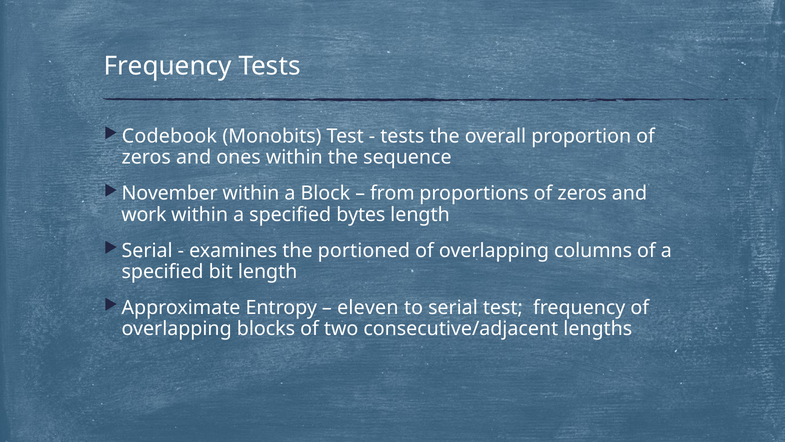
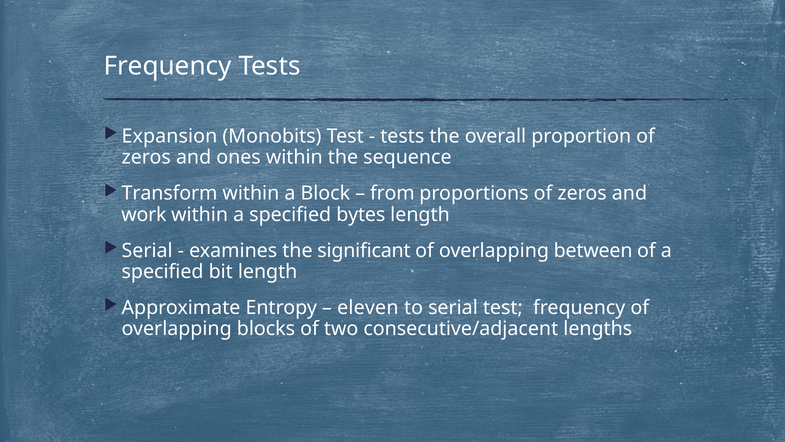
Codebook: Codebook -> Expansion (169, 136)
November: November -> Transform (170, 193)
portioned: portioned -> significant (364, 250)
columns: columns -> between (593, 250)
